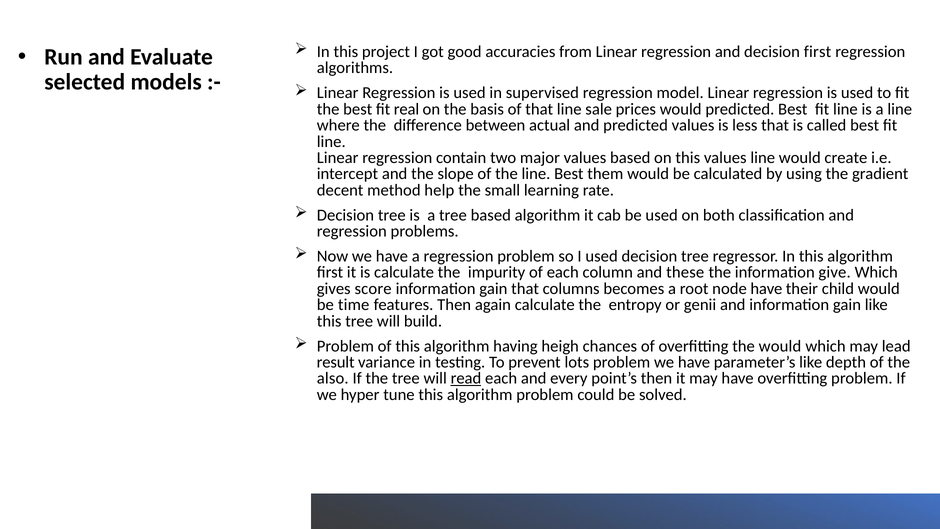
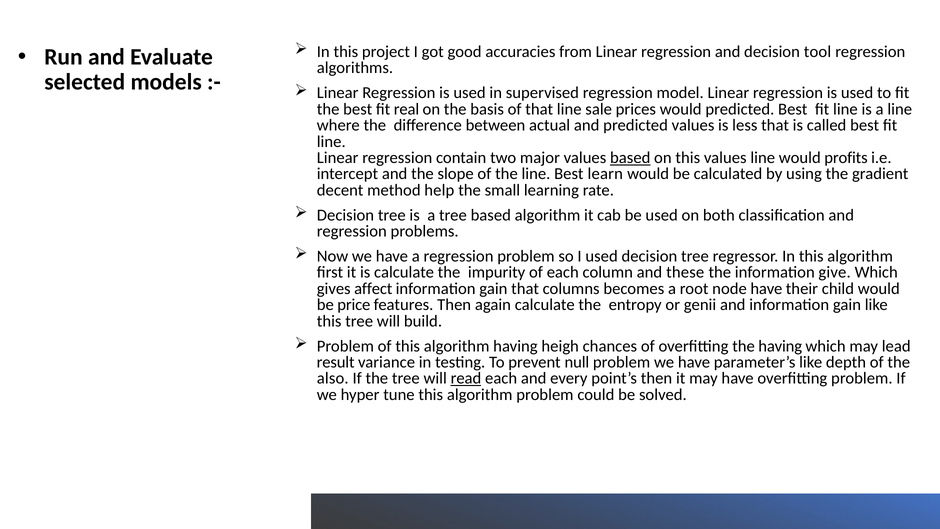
decision first: first -> tool (818, 52)
based underline: none -> present (630, 158)
create: create -> profits (846, 158)
them: them -> learn (605, 174)
score: score -> affect (373, 289)
time: time -> price (354, 305)
the would: would -> having (780, 346)
lots: lots -> null (577, 362)
